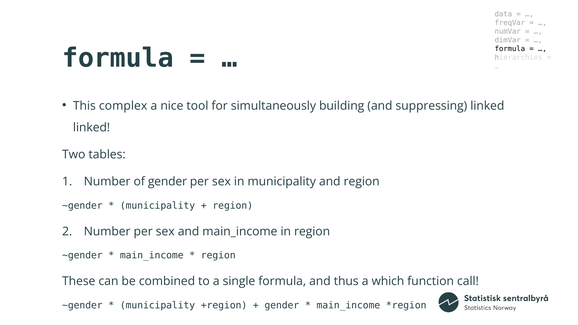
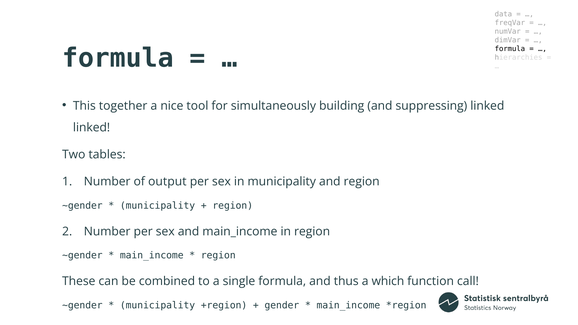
complex: complex -> together (123, 106)
of gender: gender -> output (167, 182)
